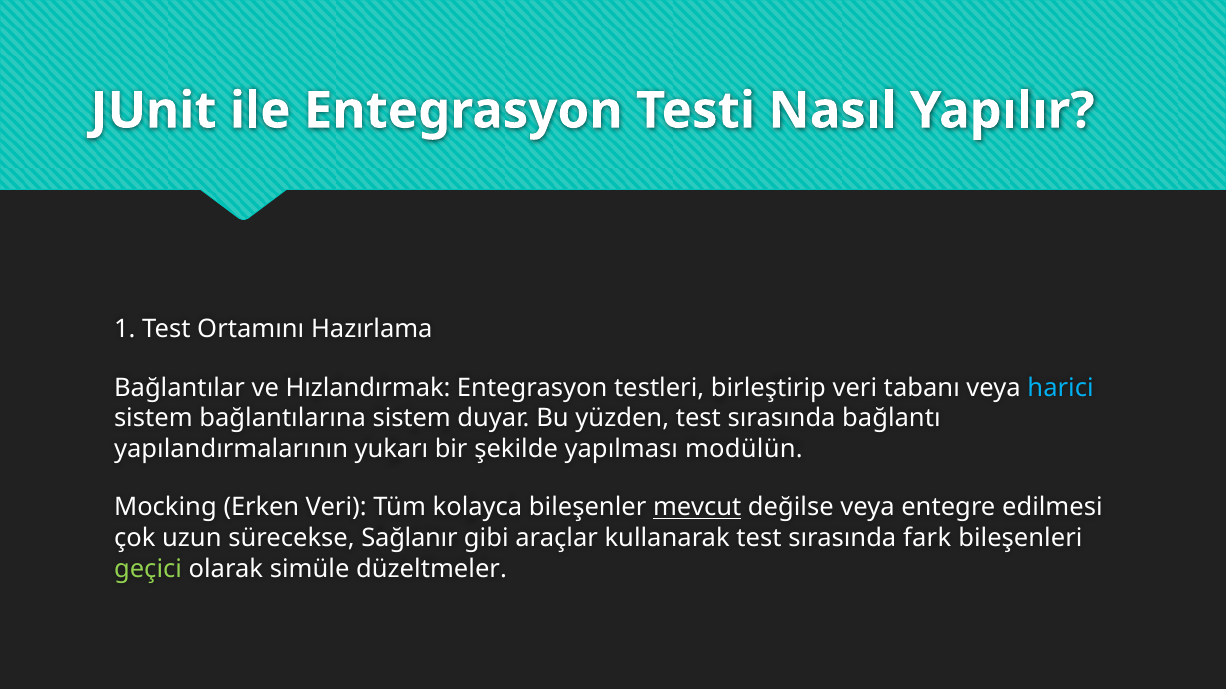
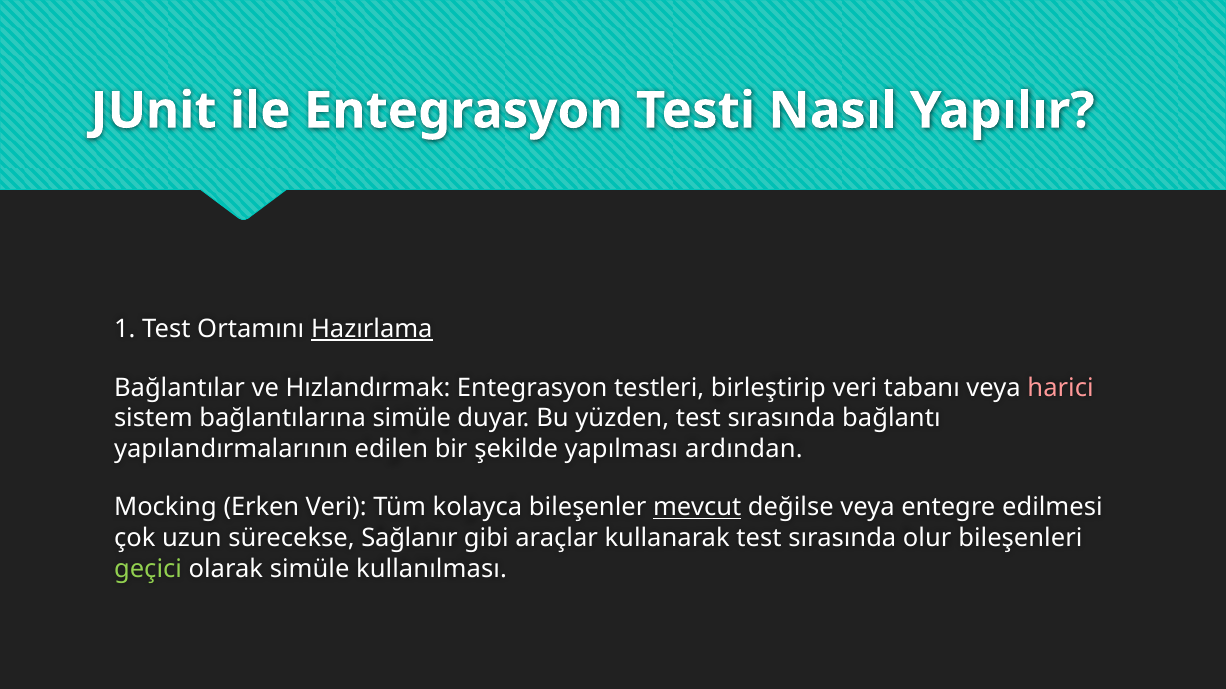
Hazırlama underline: none -> present (372, 329)
harici colour: light blue -> pink (1061, 388)
bağlantılarına sistem: sistem -> simüle (412, 419)
yukarı: yukarı -> edilen (391, 449)
modülün: modülün -> ardından (744, 449)
fark: fark -> olur (927, 539)
düzeltmeler: düzeltmeler -> kullanılması (431, 569)
